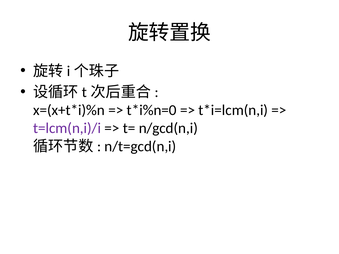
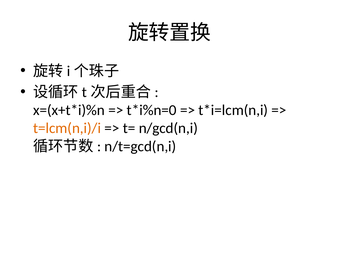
t=lcm(n,i)/i colour: purple -> orange (67, 128)
